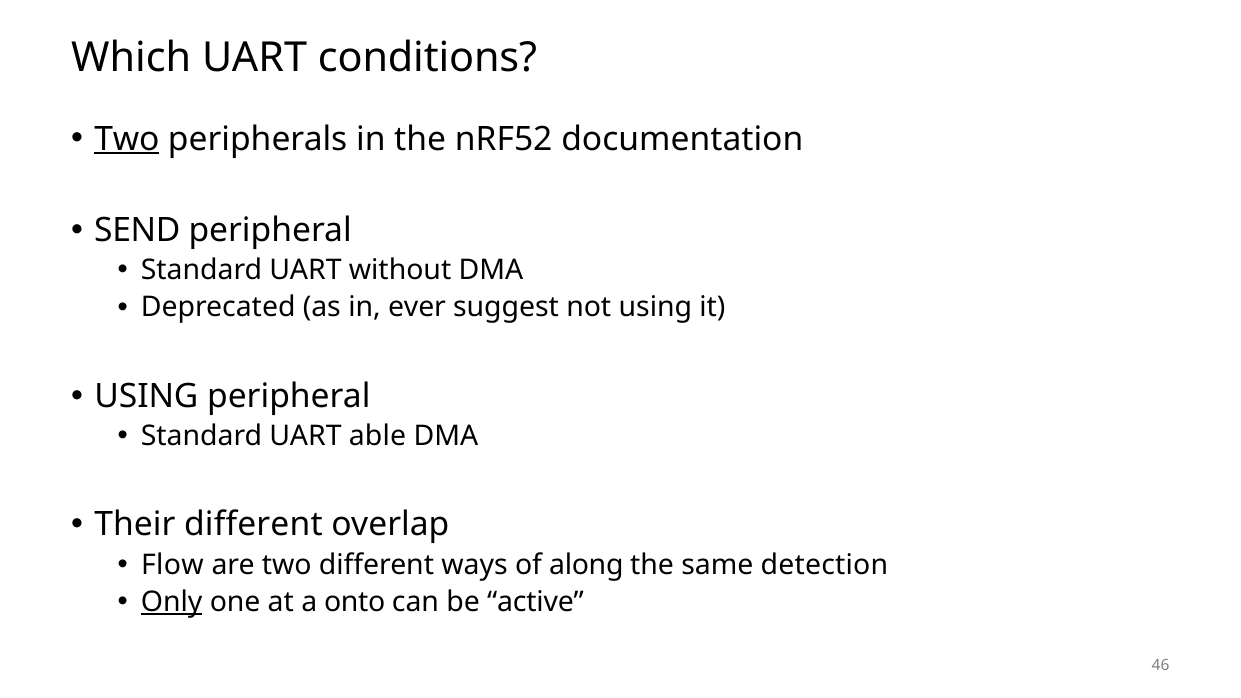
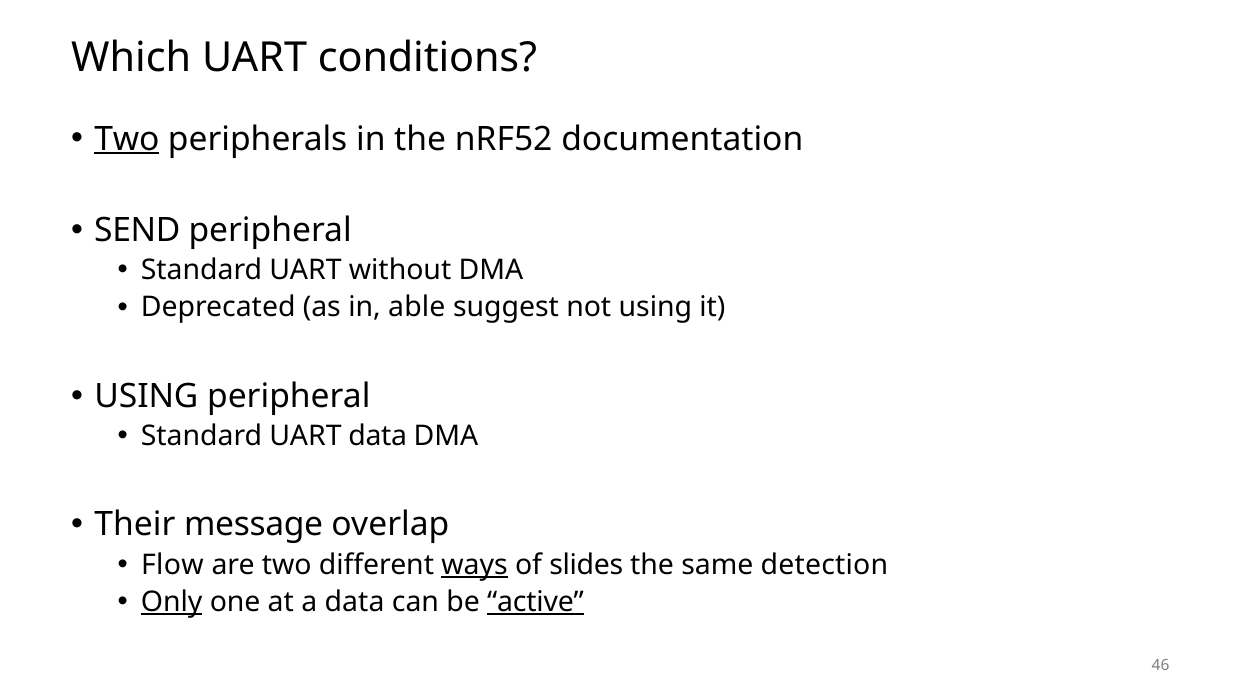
ever: ever -> able (417, 308)
UART able: able -> data (378, 436)
Their different: different -> message (254, 525)
ways underline: none -> present (475, 565)
along: along -> slides (586, 565)
a onto: onto -> data (355, 602)
active underline: none -> present (535, 602)
